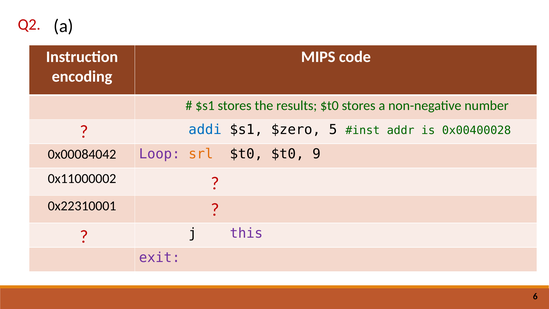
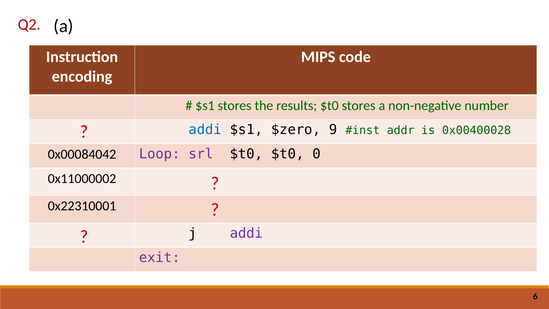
5: 5 -> 9 (333, 130)
srl colour: orange -> purple (201, 154)
9: 9 -> 0 (317, 154)
j this: this -> addi (246, 233)
